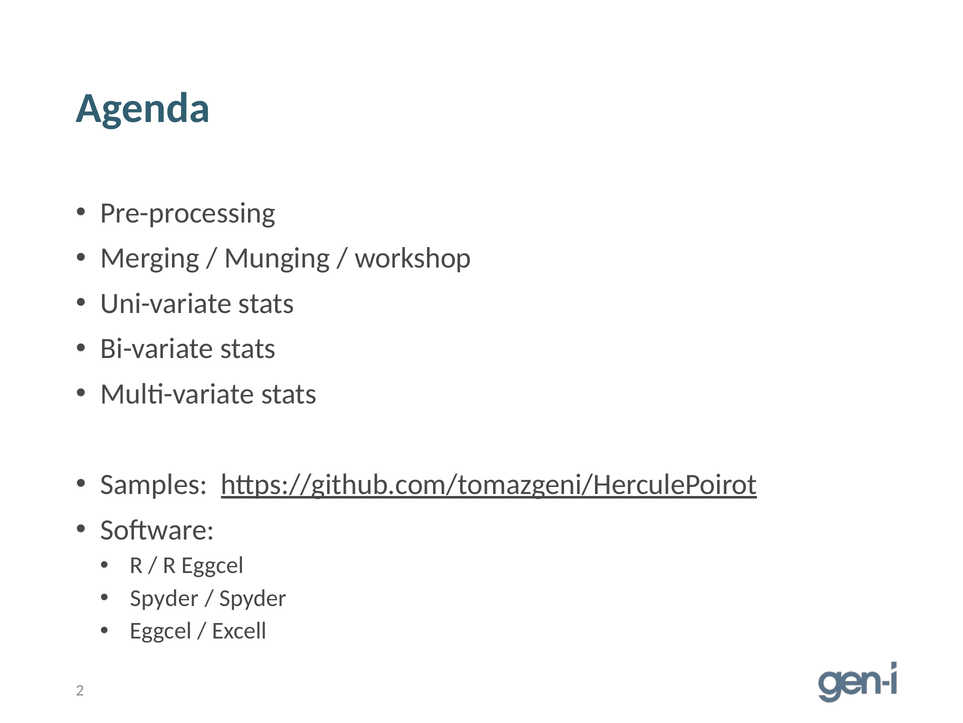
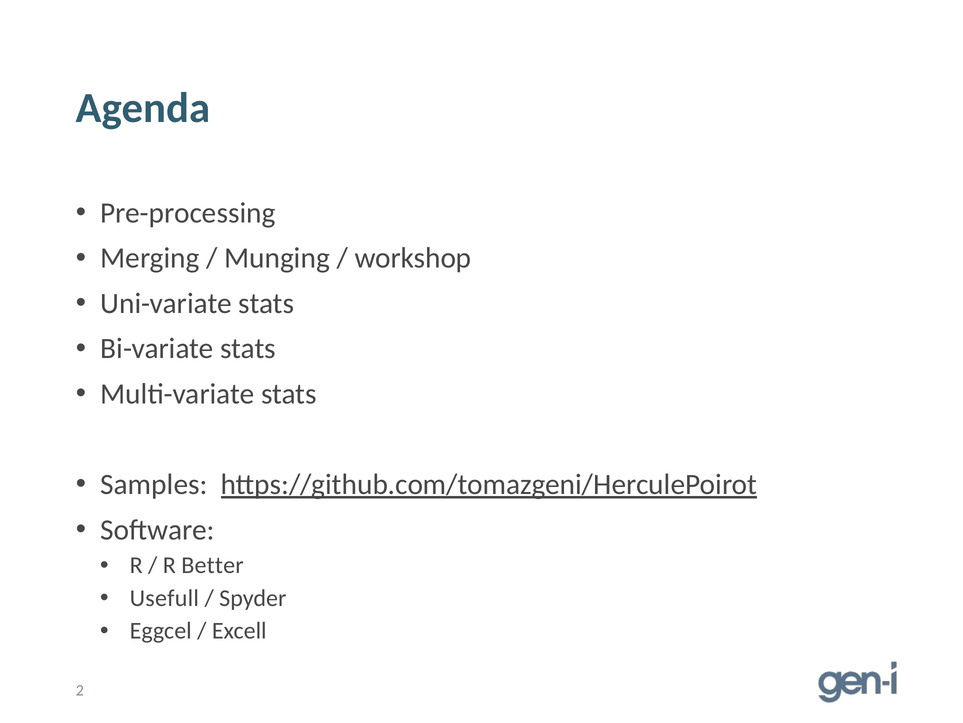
R Eggcel: Eggcel -> Better (212, 565)
Spyder: Spyder -> Usefull (164, 598)
